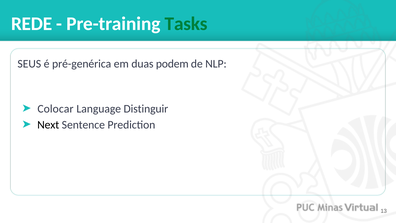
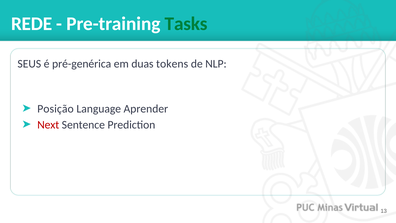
podem: podem -> tokens (172, 64)
Colocar: Colocar -> Posição (55, 109)
Distinguir: Distinguir -> Aprender (146, 109)
Next colour: black -> red (48, 125)
